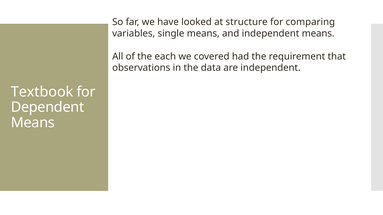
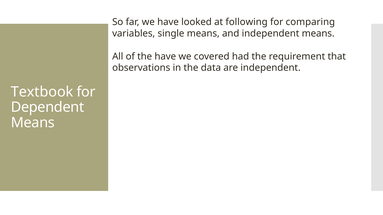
structure: structure -> following (247, 22)
the each: each -> have (165, 56)
